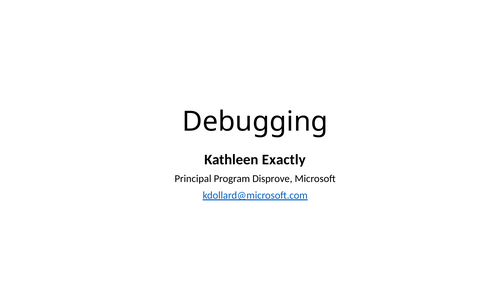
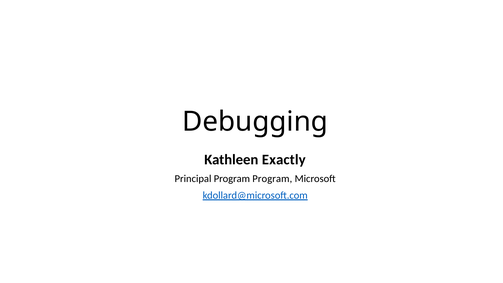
Program Disprove: Disprove -> Program (272, 179)
